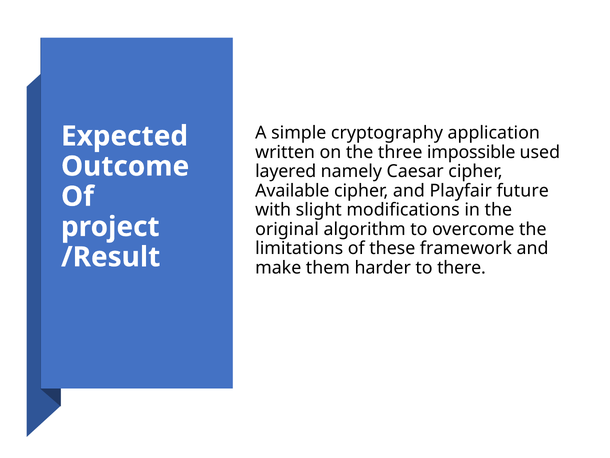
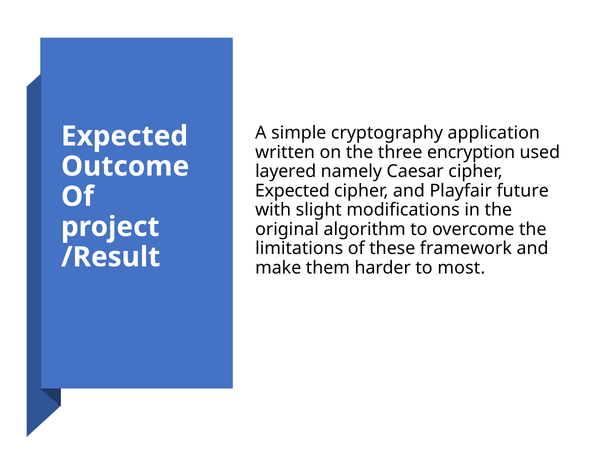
impossible: impossible -> encryption (471, 152)
Available: Available -> Expected (292, 191)
there: there -> most (461, 267)
